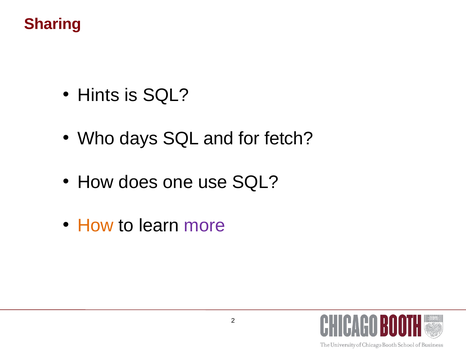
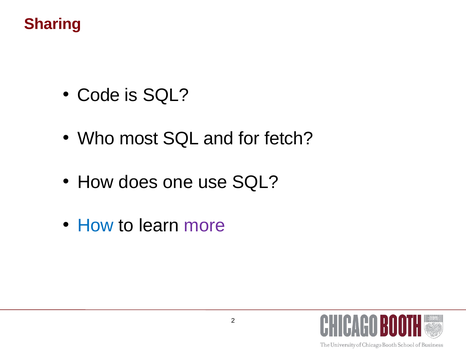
Hints: Hints -> Code (99, 95)
days: days -> most (139, 139)
How colour: orange -> blue (96, 226)
